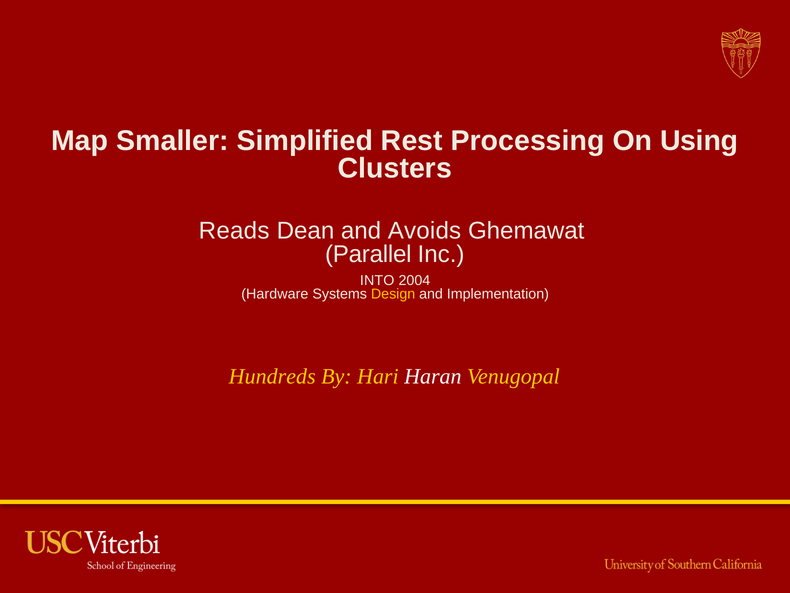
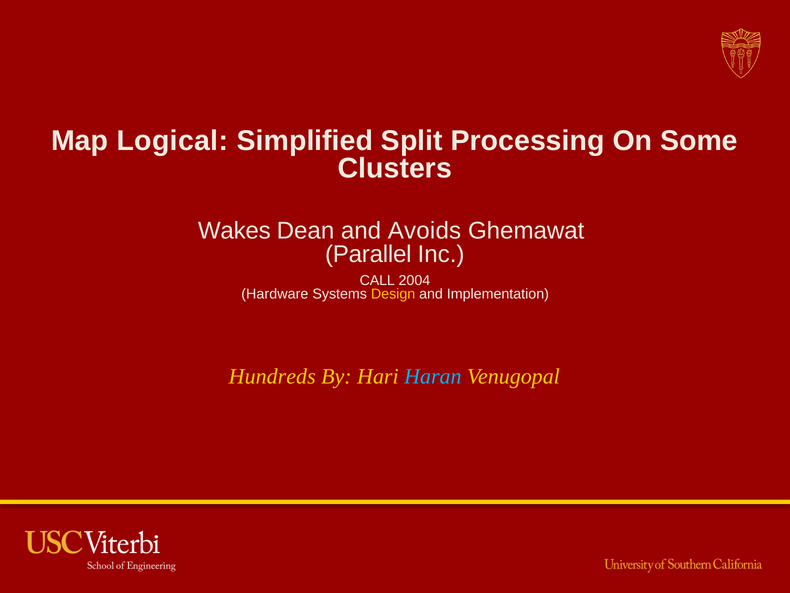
Smaller: Smaller -> Logical (172, 141)
Rest: Rest -> Split (412, 141)
Using: Using -> Some (699, 141)
Reads: Reads -> Wakes (234, 231)
INTO: INTO -> CALL (377, 280)
Haran colour: white -> light blue (433, 376)
